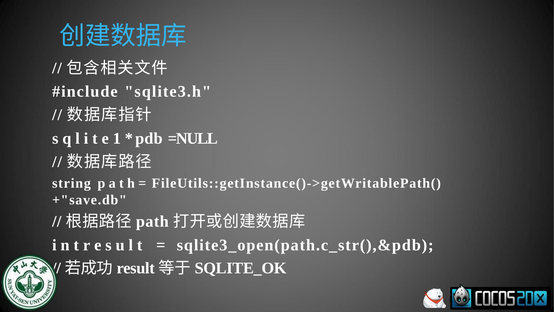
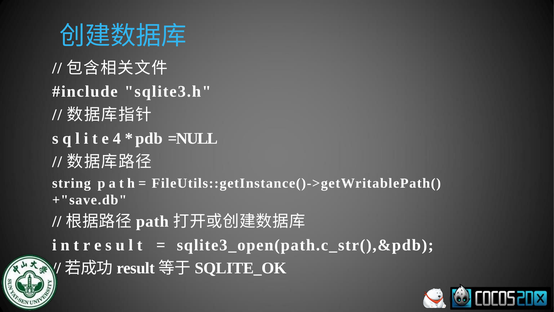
1: 1 -> 4 (117, 138)
